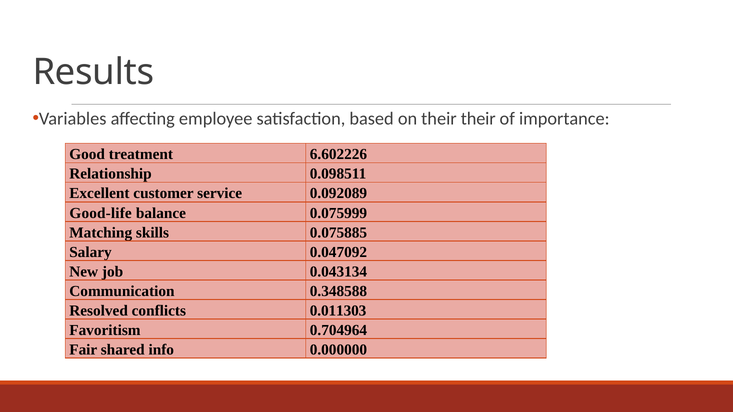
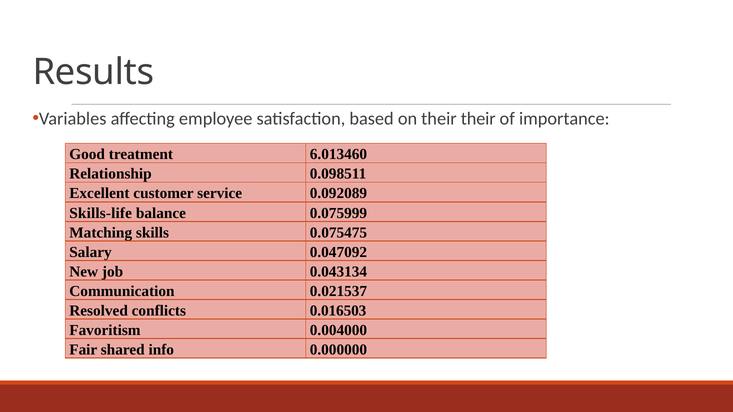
6.602226: 6.602226 -> 6.013460 (338, 154)
Good-life: Good-life -> Skills-life (101, 213)
0.075885: 0.075885 -> 0.075475 (338, 233)
0.348588: 0.348588 -> 0.021537 (338, 291)
0.011303: 0.011303 -> 0.016503 (338, 311)
0.704964: 0.704964 -> 0.004000 (338, 330)
